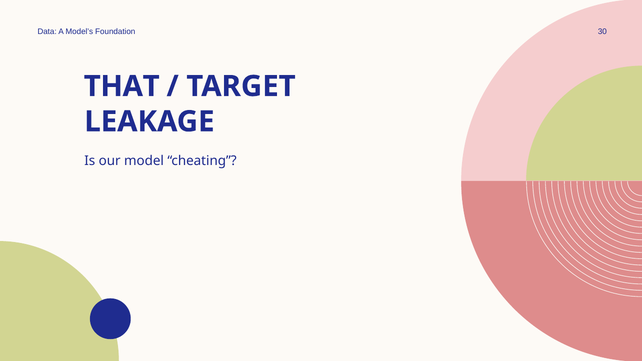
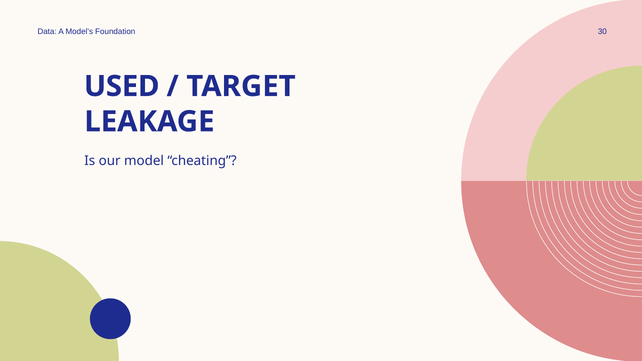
THAT: THAT -> USED (122, 86)
